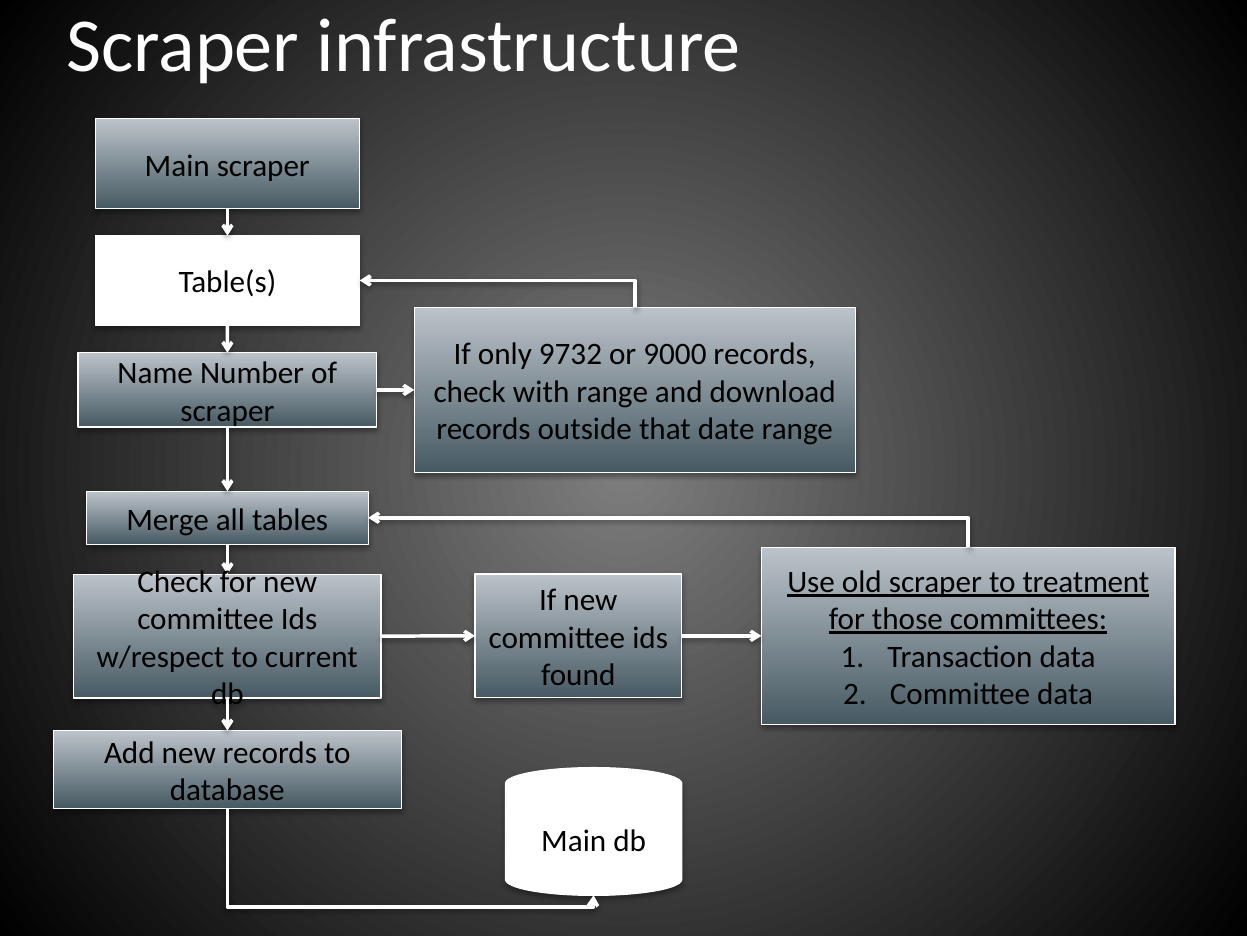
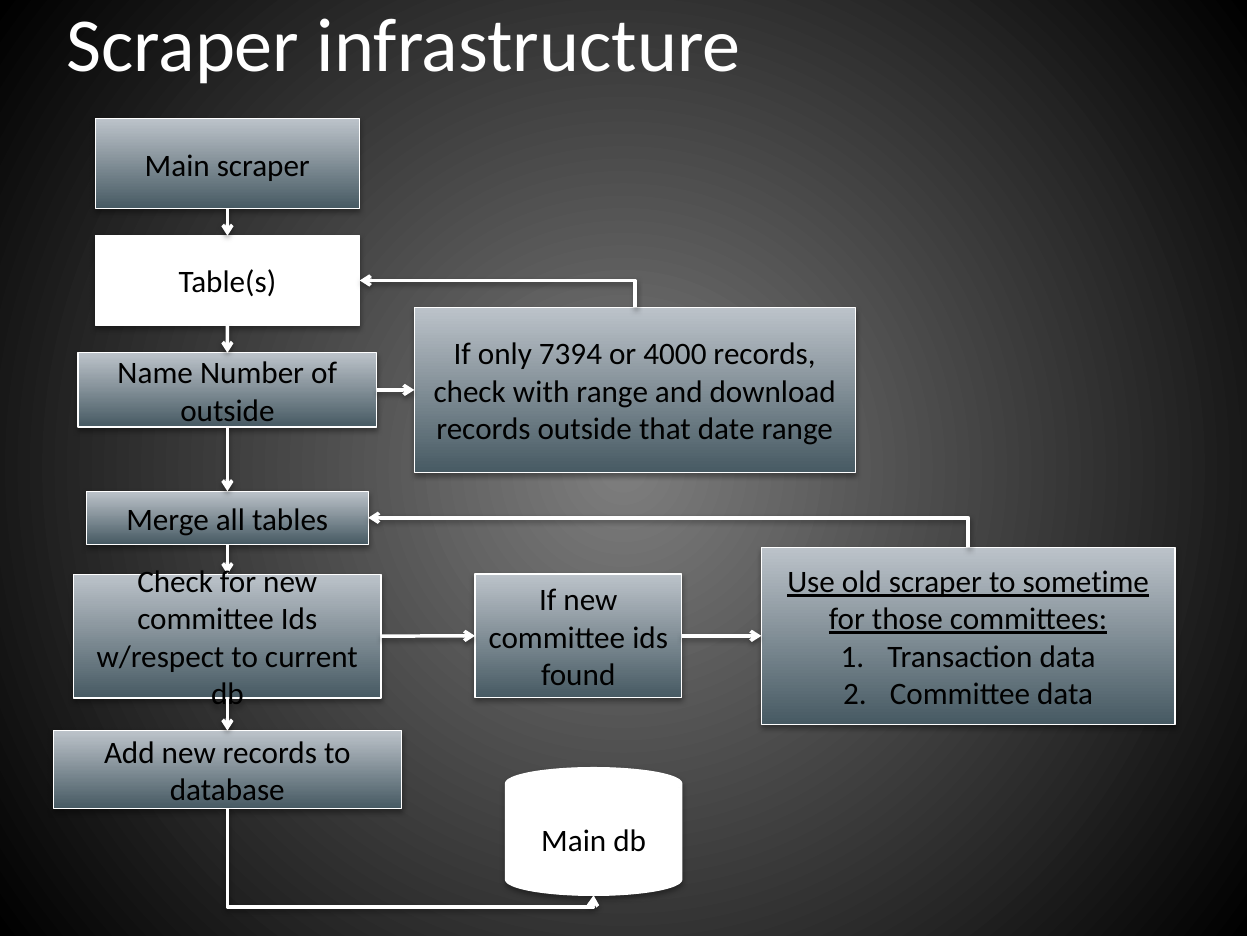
9732: 9732 -> 7394 (570, 354)
9000: 9000 -> 4000 (675, 354)
scraper: scraper -> outside (227, 411)
treatment: treatment -> sometime (1086, 581)
